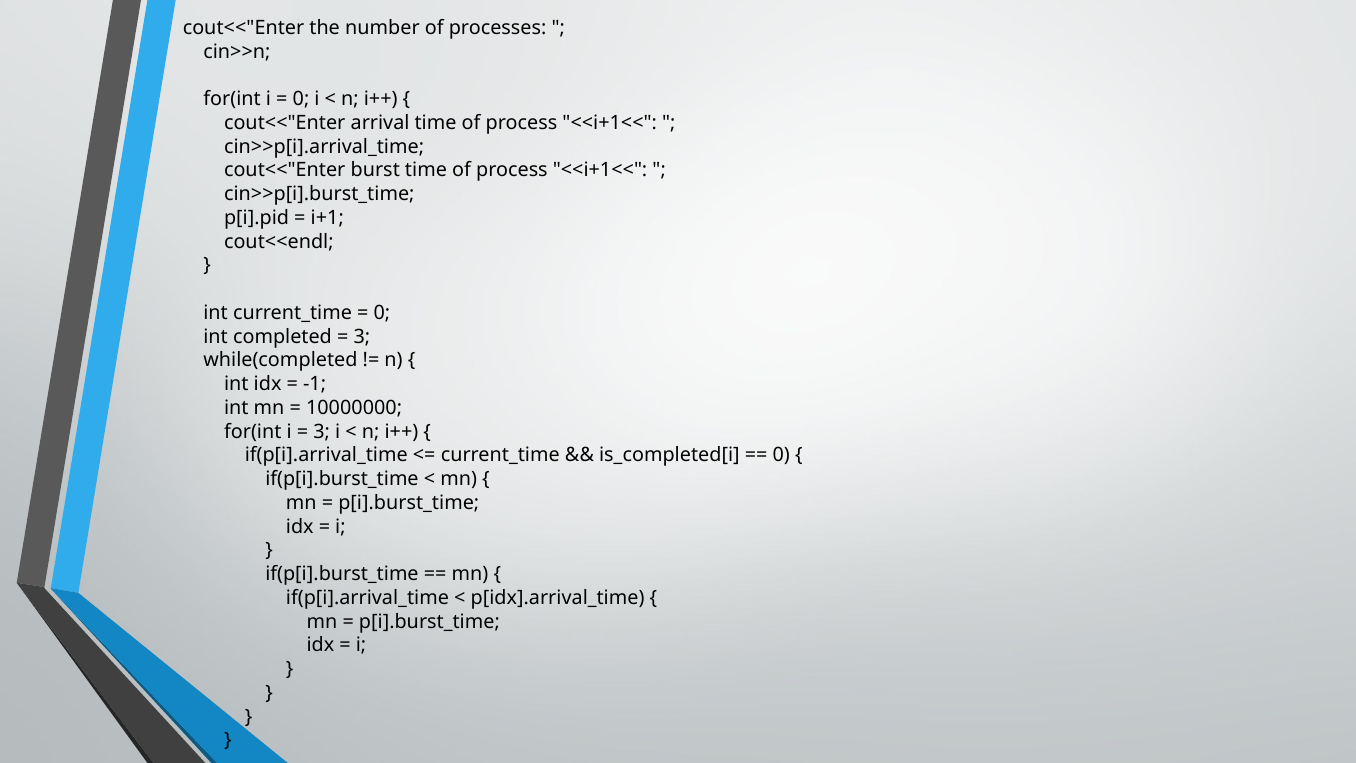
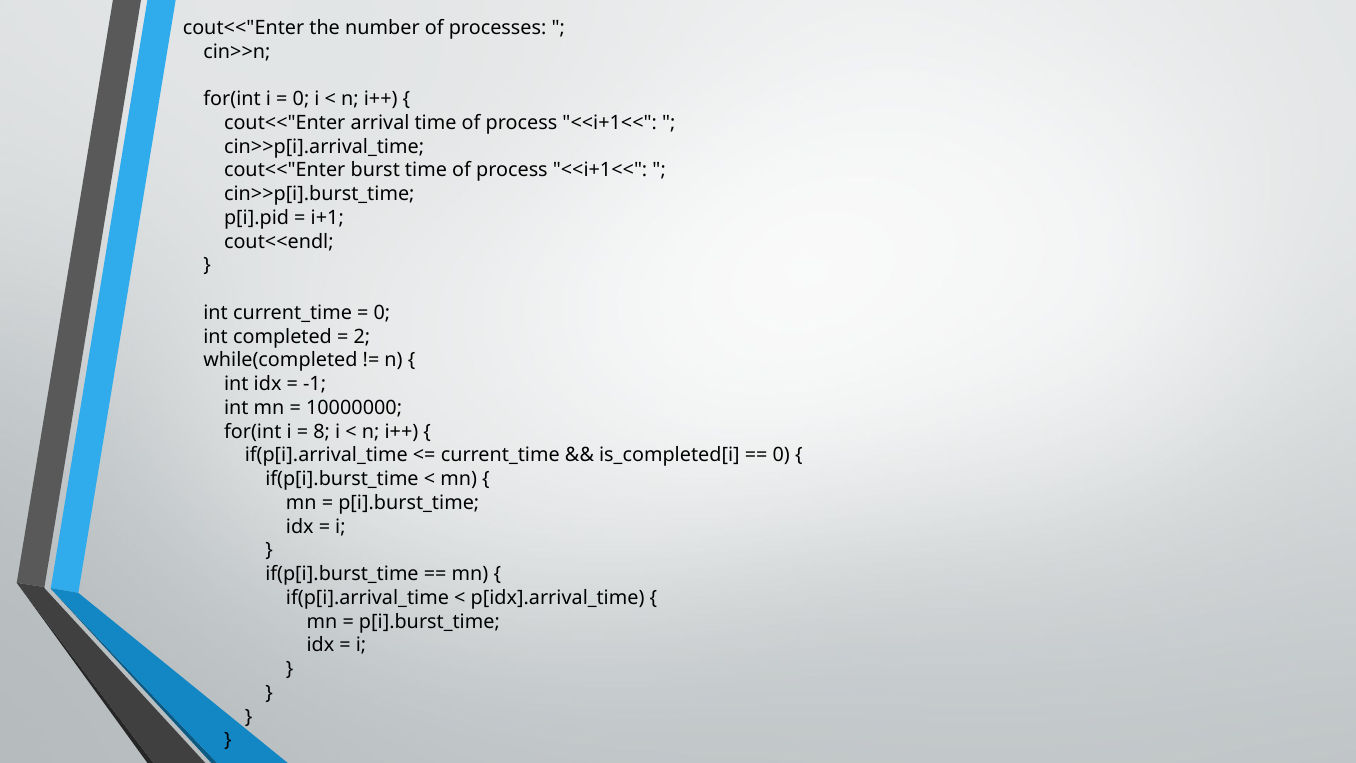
3: 3 -> 2 (362, 337)
3: 3 -> 8 (322, 432)
